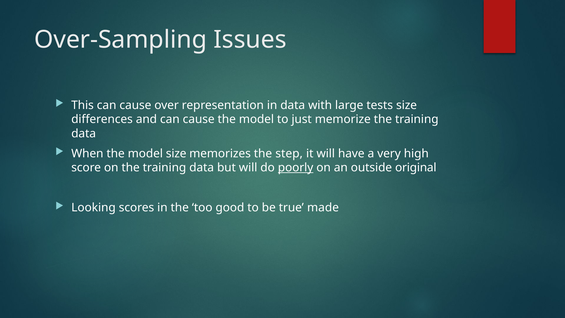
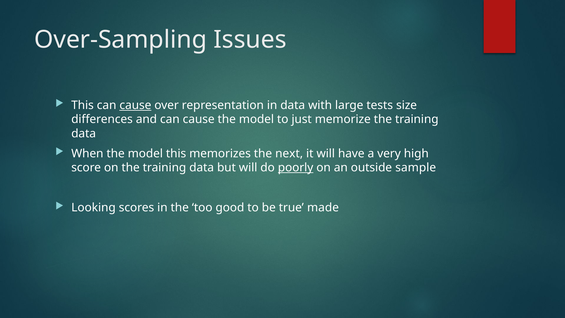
cause underline: none -> present (135, 105)
model size: size -> this (176, 153)
step: step -> next (289, 153)
original: original -> sample (416, 168)
